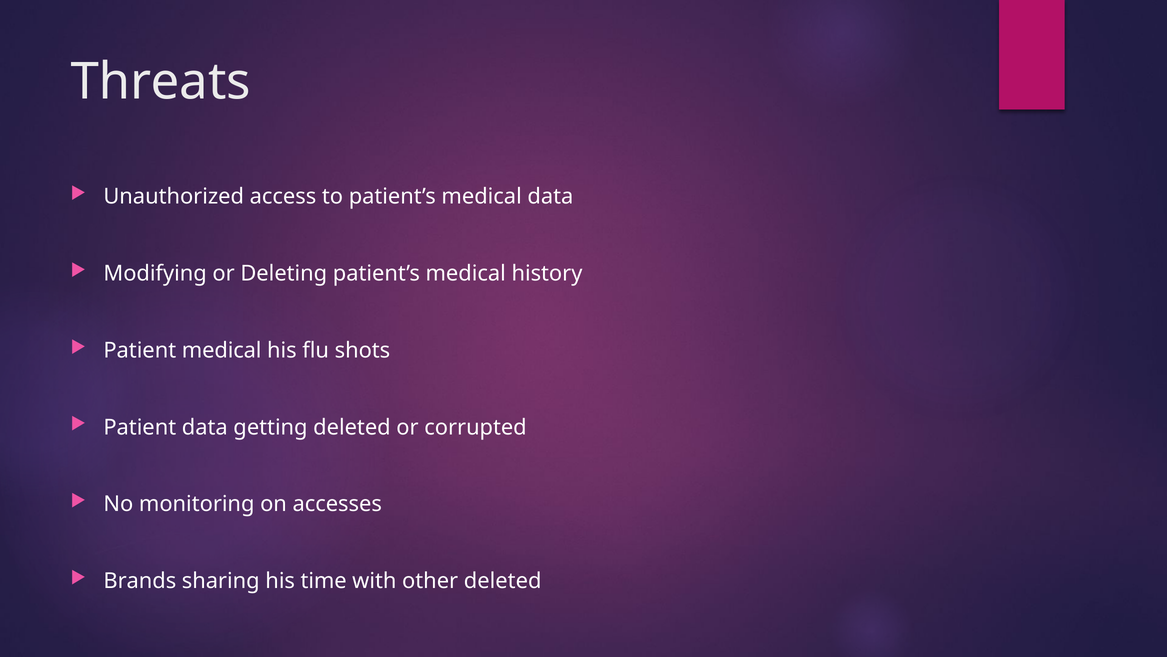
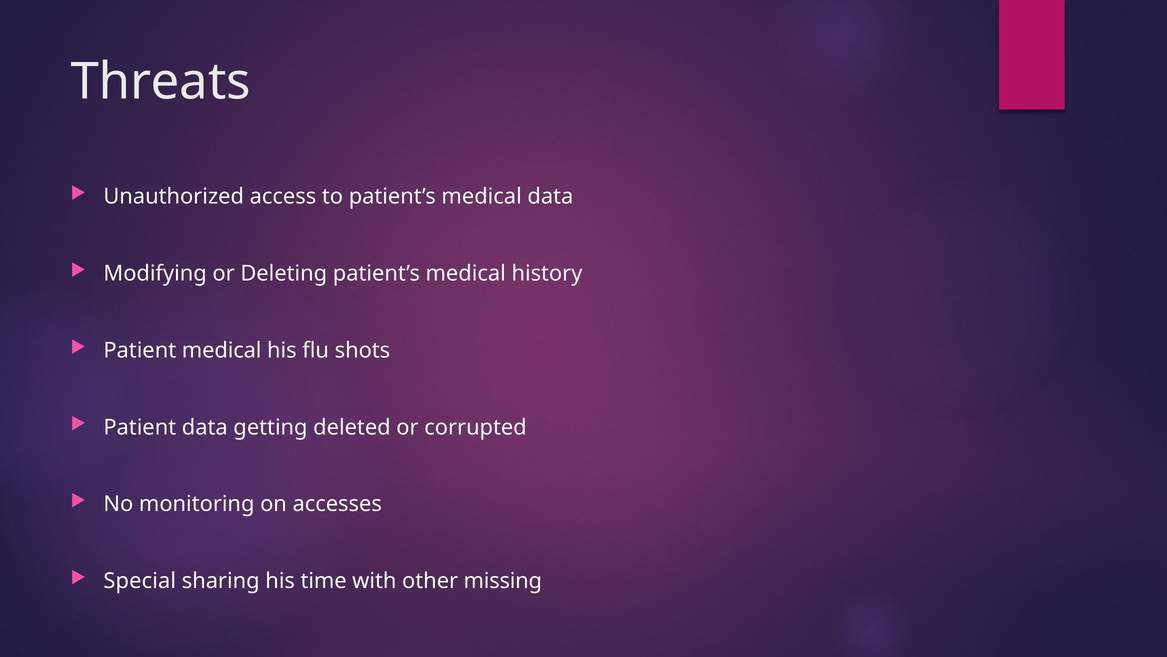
Brands: Brands -> Special (140, 581)
other deleted: deleted -> missing (503, 581)
